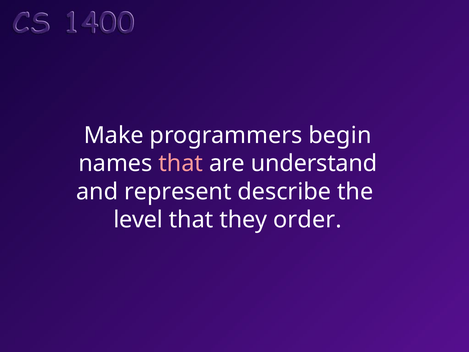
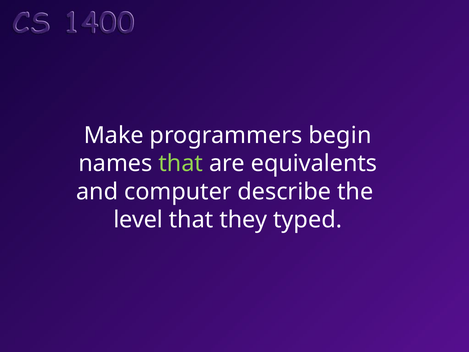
that colour: pink -> light green (181, 163)
understand: understand -> equivalents (314, 163)
represent: represent -> computer (178, 192)
order: order -> typed (308, 220)
